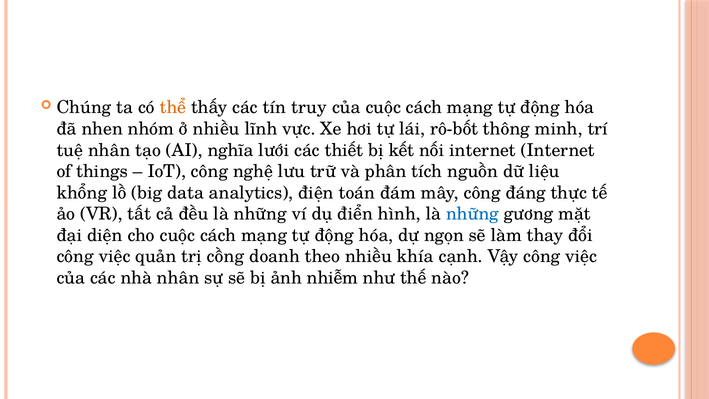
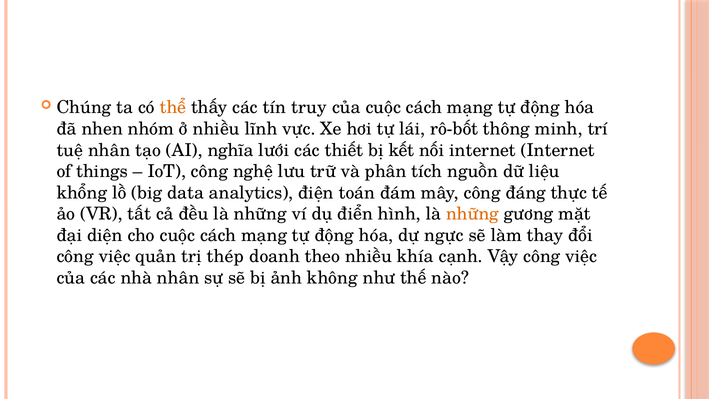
những colour: blue -> orange (472, 214)
ngọn: ngọn -> ngực (444, 235)
cồng: cồng -> thép (226, 256)
nhiễm: nhiễm -> không (332, 278)
